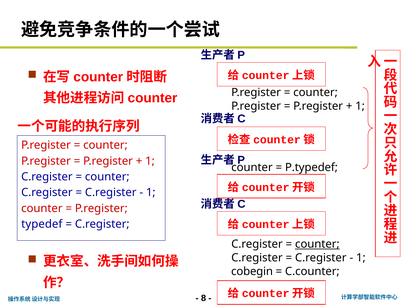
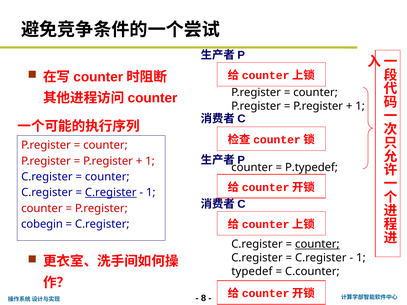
C.register underline: none -> present (111, 193)
typedef: typedef -> cobegin (42, 224)
cobegin: cobegin -> typedef (252, 272)
